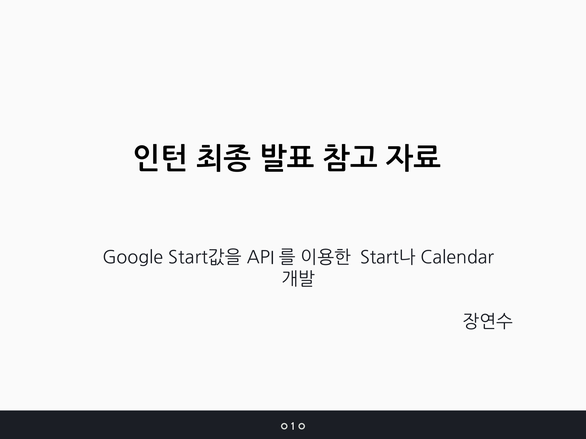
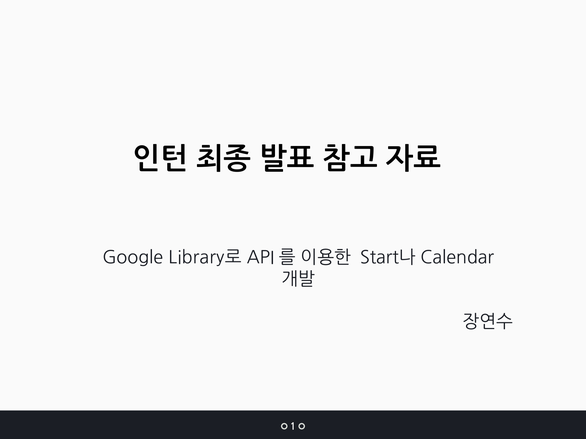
Start값을: Start값을 -> Library로 (205, 258)
